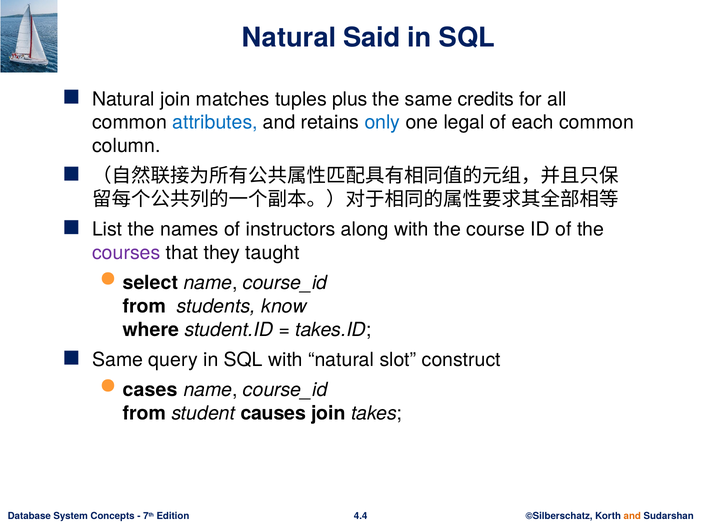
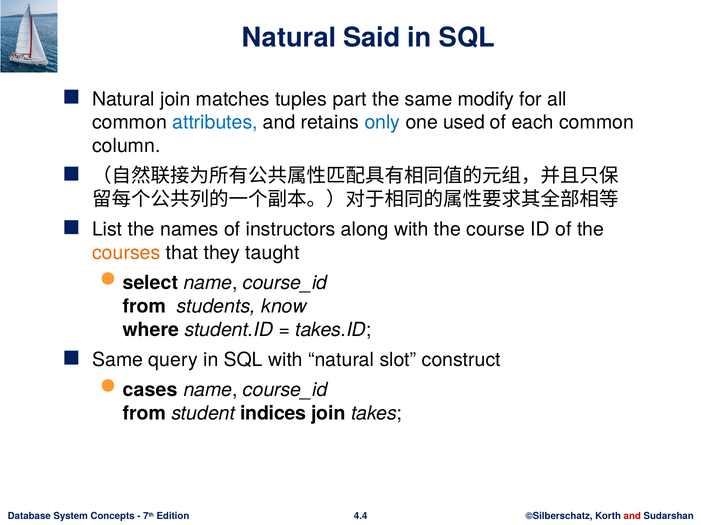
plus: plus -> part (350, 99)
credits: credits -> modify (486, 99)
legal: legal -> used (464, 123)
courses colour: purple -> orange (126, 253)
causes: causes -> indices (273, 414)
and colour: orange -> red (632, 517)
